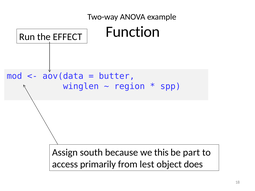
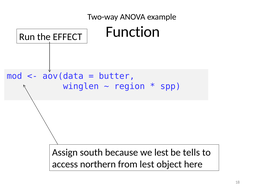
we this: this -> lest (161, 153)
part: part -> tells (191, 153)
primarily: primarily -> northern (98, 164)
does: does -> here (193, 164)
